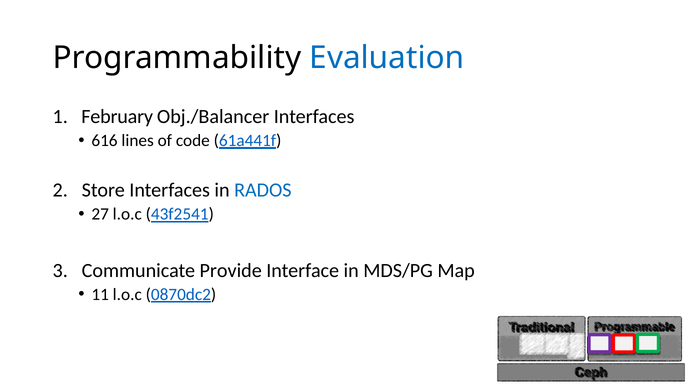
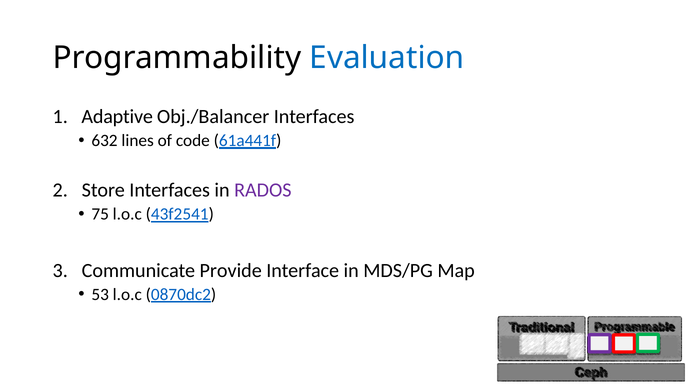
February: February -> Adaptive (117, 117)
616: 616 -> 632 (105, 141)
RADOS colour: blue -> purple (263, 190)
27: 27 -> 75 (100, 214)
11: 11 -> 53 (100, 295)
